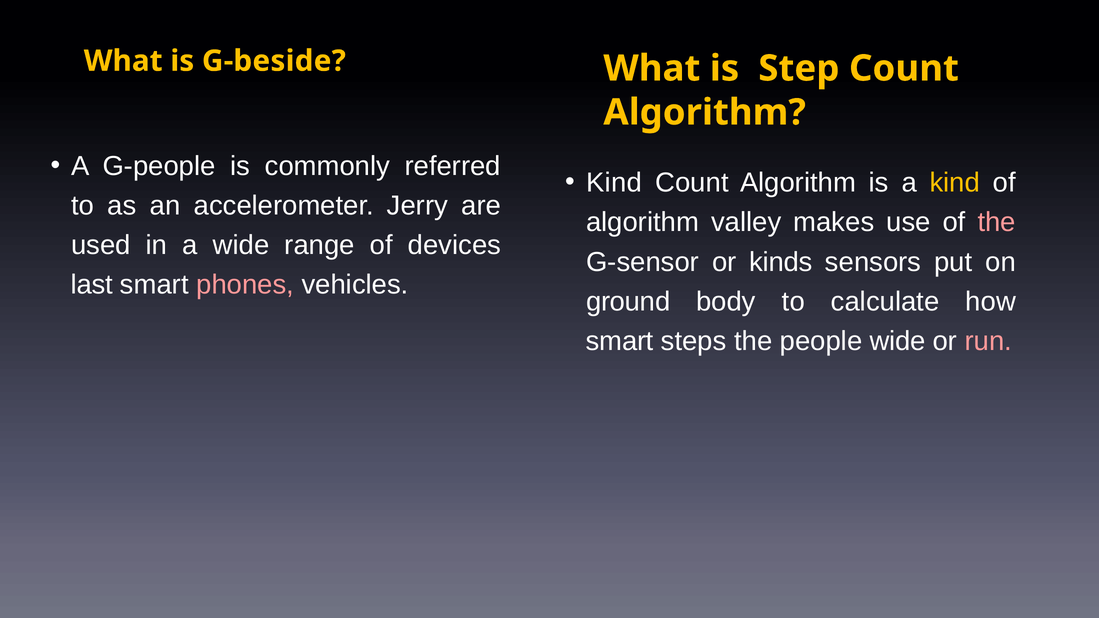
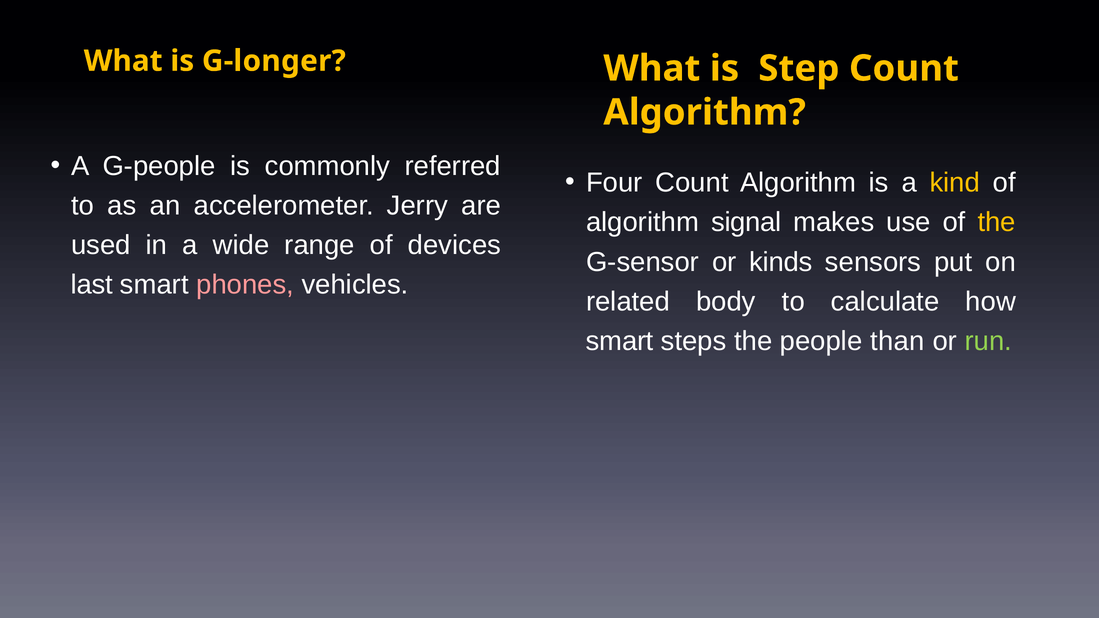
G-beside: G-beside -> G-longer (274, 61)
Kind: Kind -> Four (614, 183)
valley: valley -> signal (746, 222)
the colour: pink -> yellow (997, 222)
ground: ground -> related (628, 302)
people wide: wide -> than (897, 341)
run colour: pink -> light green (988, 341)
